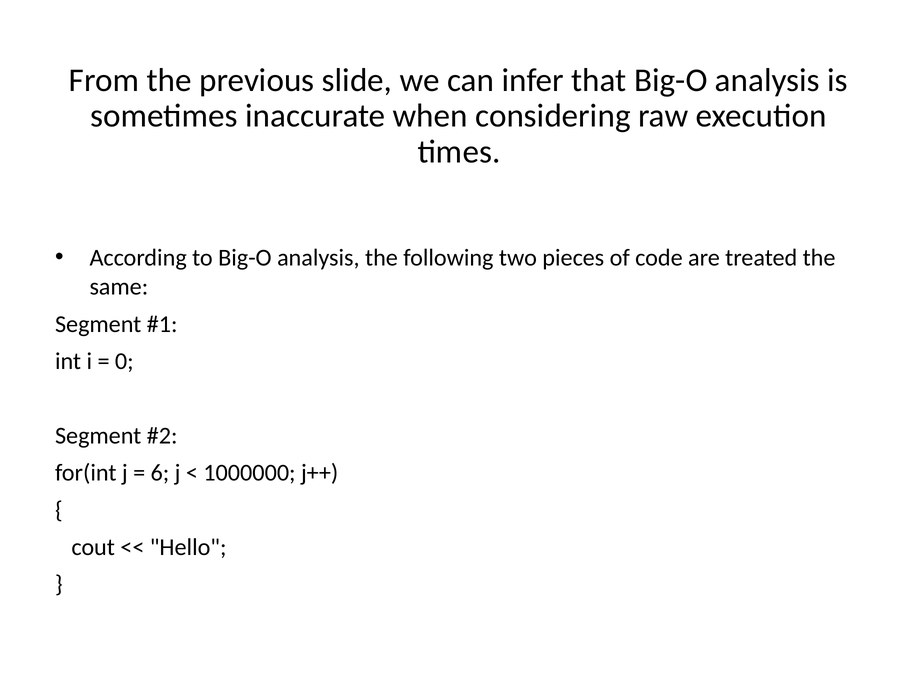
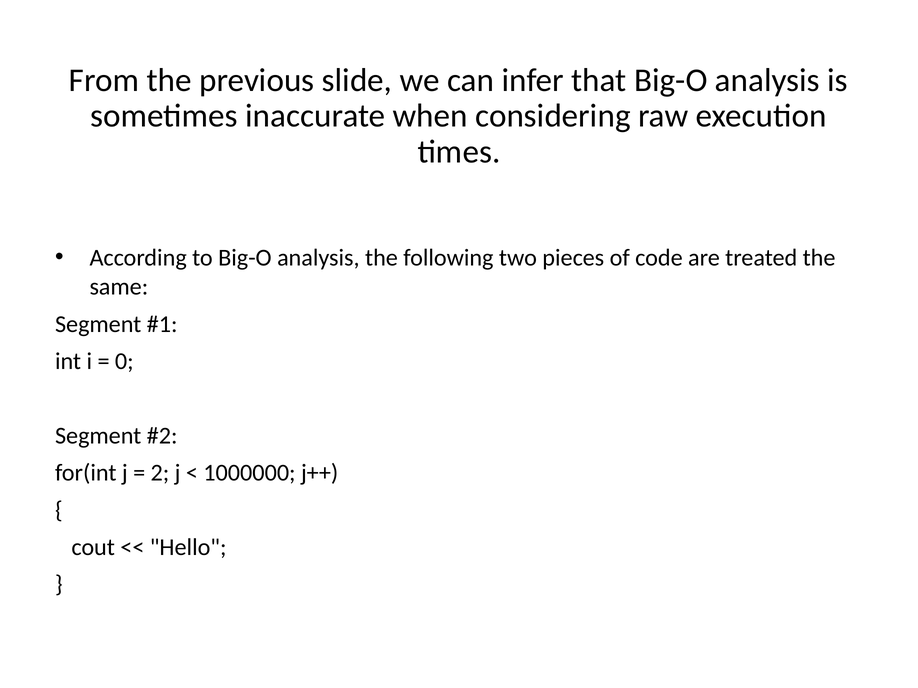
6: 6 -> 2 (160, 473)
